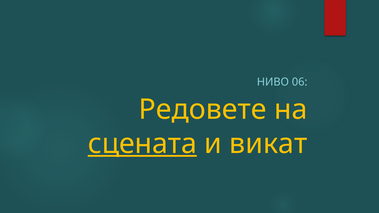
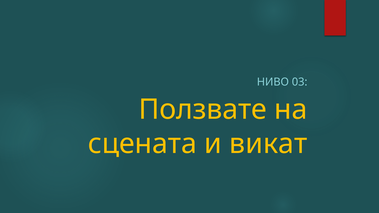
06: 06 -> 03 (300, 82)
Редовете: Редовете -> Ползвате (203, 110)
сцената underline: present -> none (142, 144)
